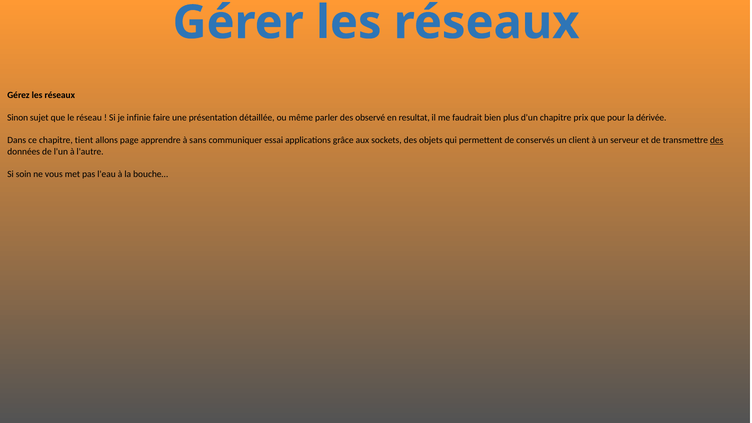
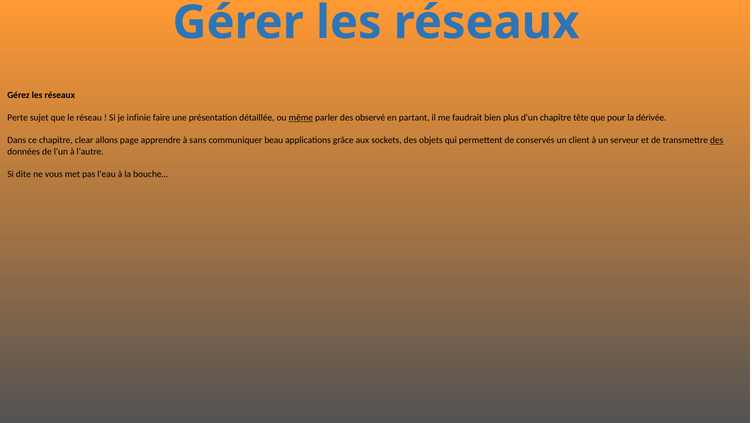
Sinon: Sinon -> Perte (18, 118)
même underline: none -> present (301, 118)
resultat: resultat -> partant (414, 118)
prix: prix -> tête (581, 118)
tient: tient -> clear (84, 140)
essai: essai -> beau (274, 140)
soin: soin -> dite (23, 174)
